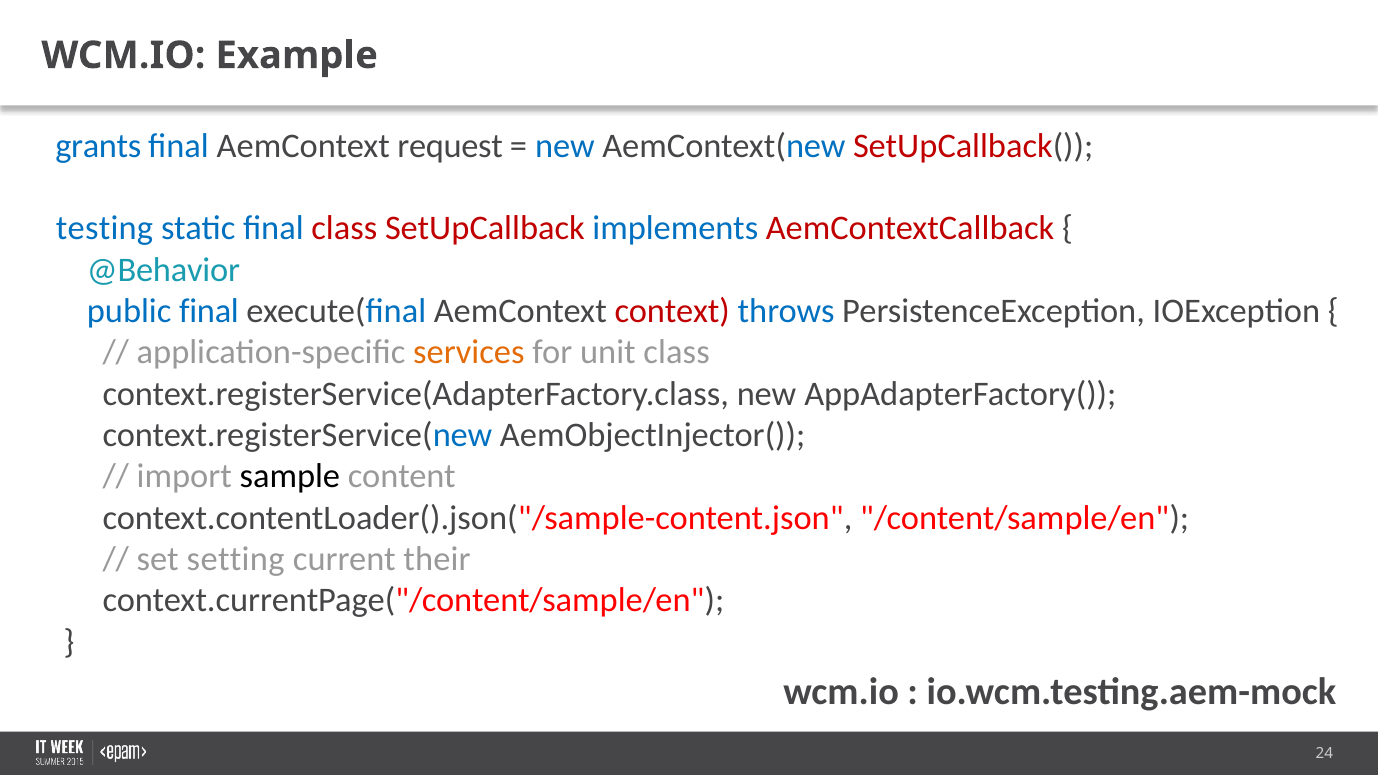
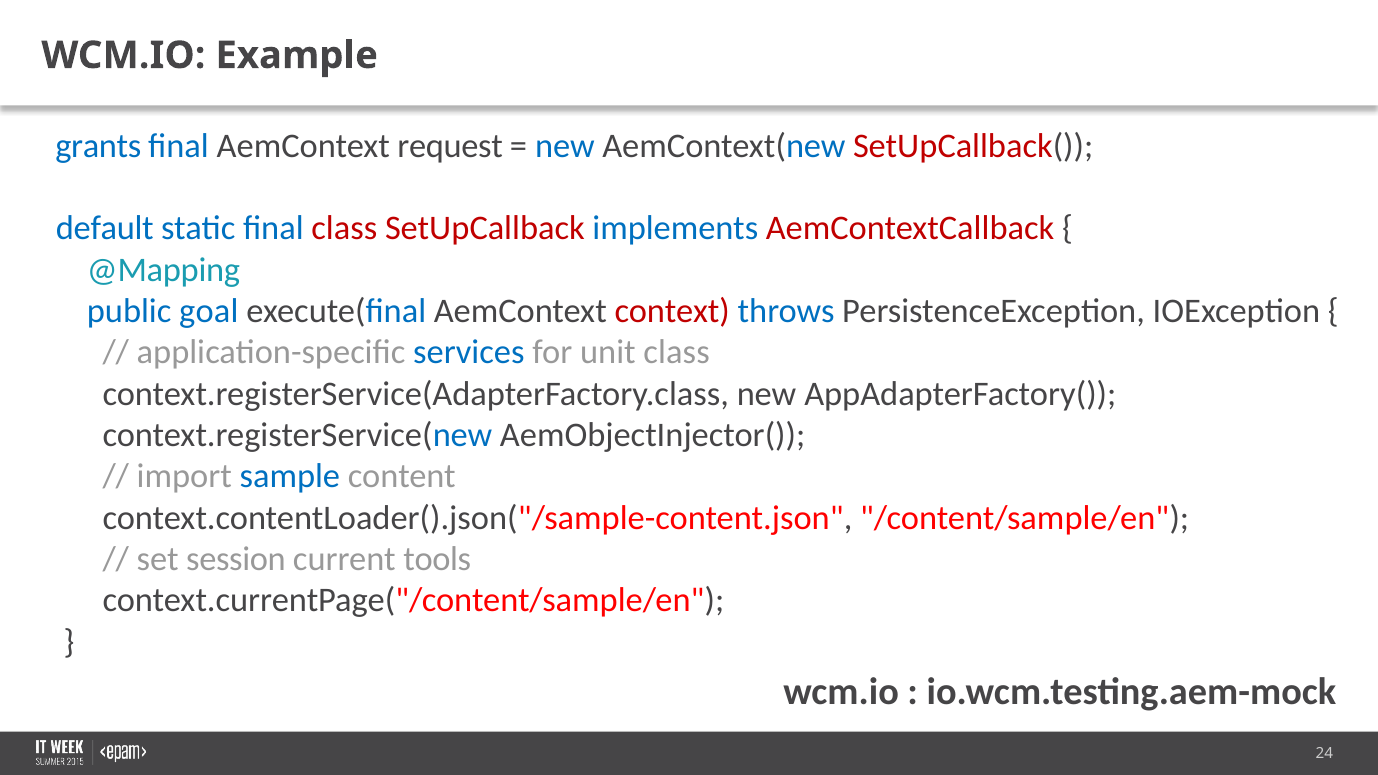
testing: testing -> default (105, 228)
@Behavior: @Behavior -> @Mapping (164, 270)
public final: final -> goal (209, 311)
services colour: orange -> blue (469, 352)
sample colour: black -> blue (290, 476)
setting: setting -> session (236, 559)
their: their -> tools (437, 559)
